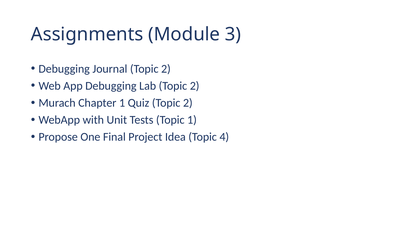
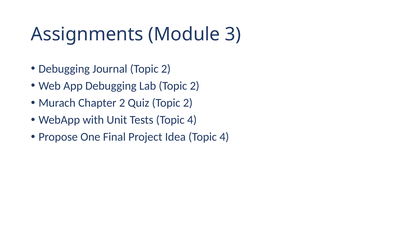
Chapter 1: 1 -> 2 (122, 103)
Tests Topic 1: 1 -> 4 (192, 120)
